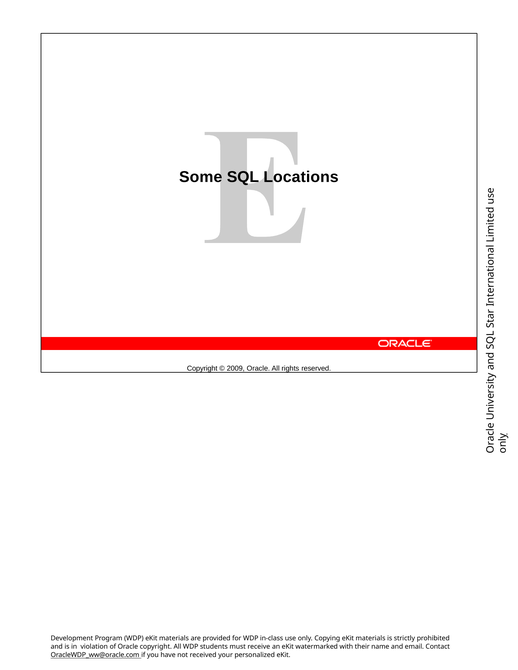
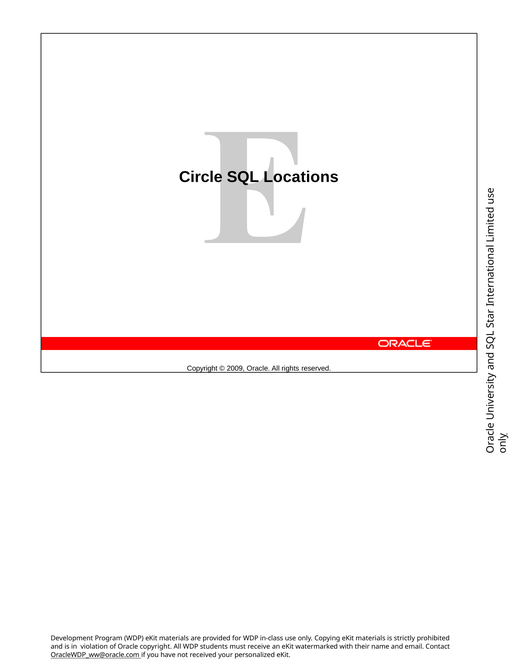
Some: Some -> Circle (201, 177)
